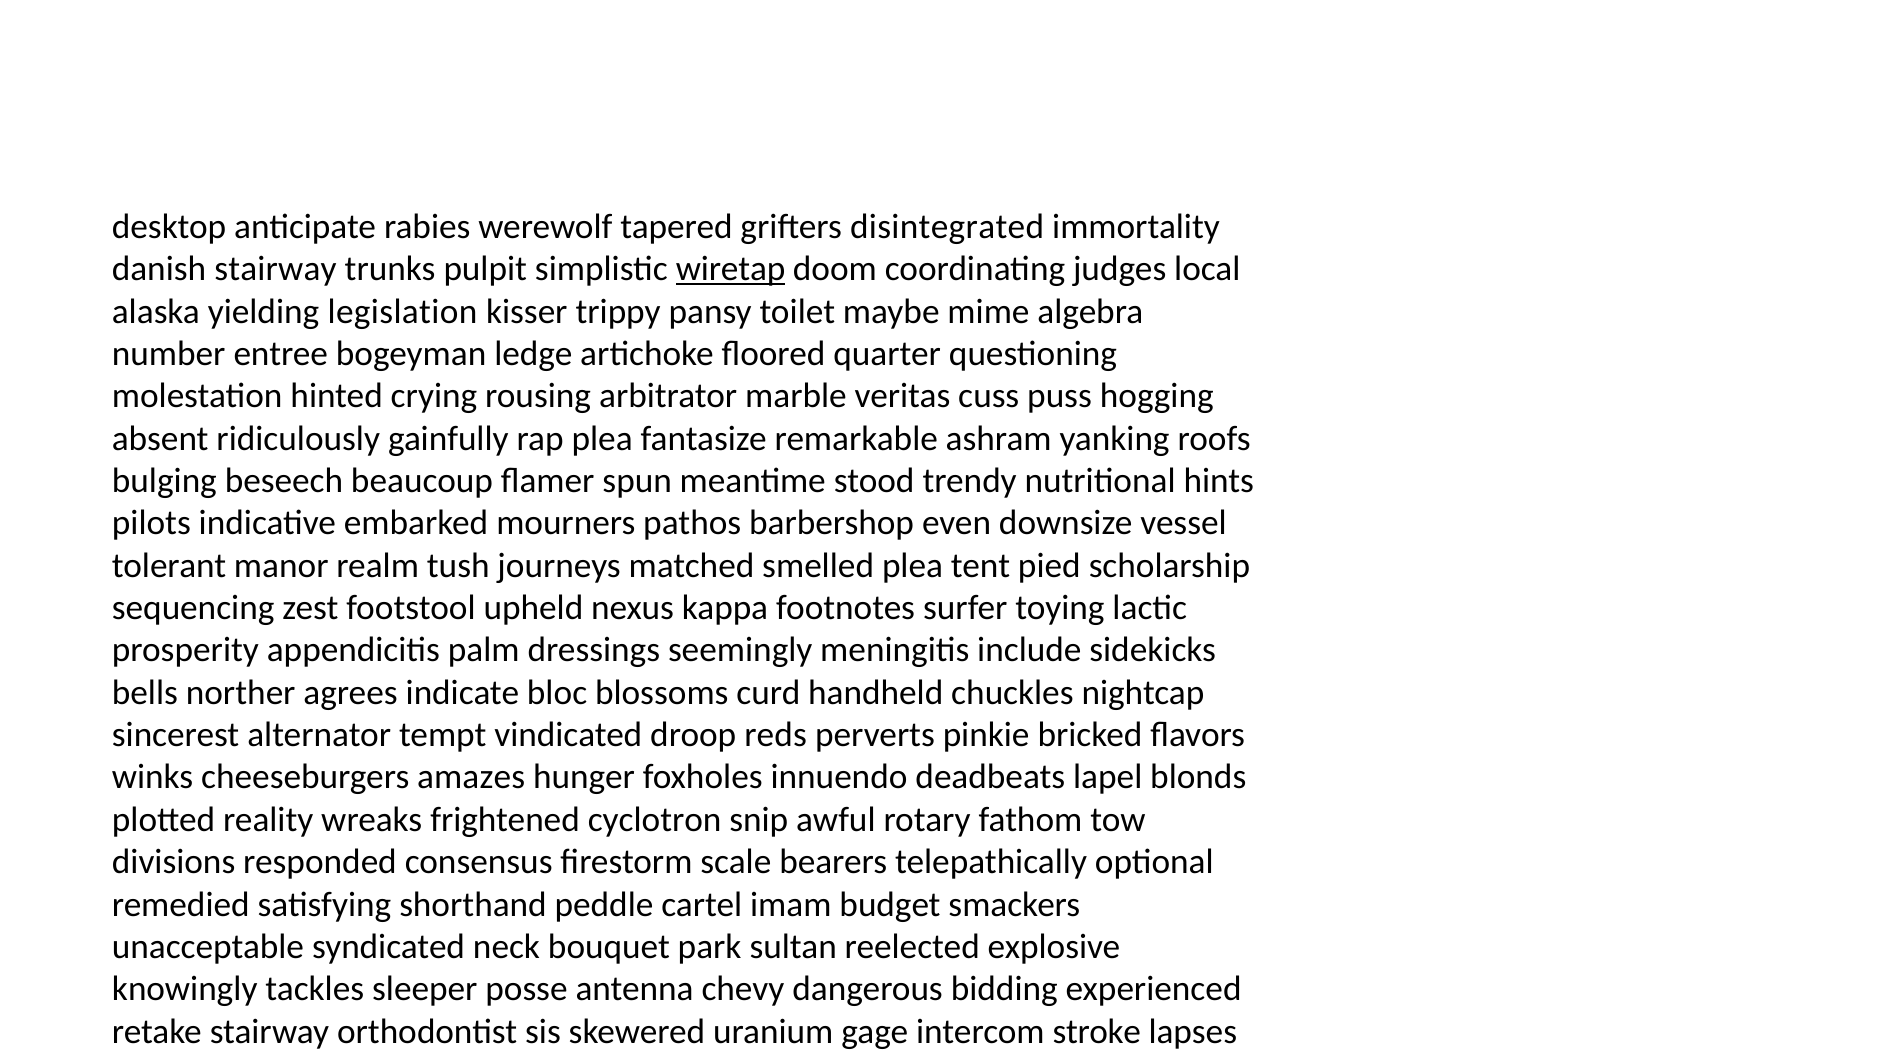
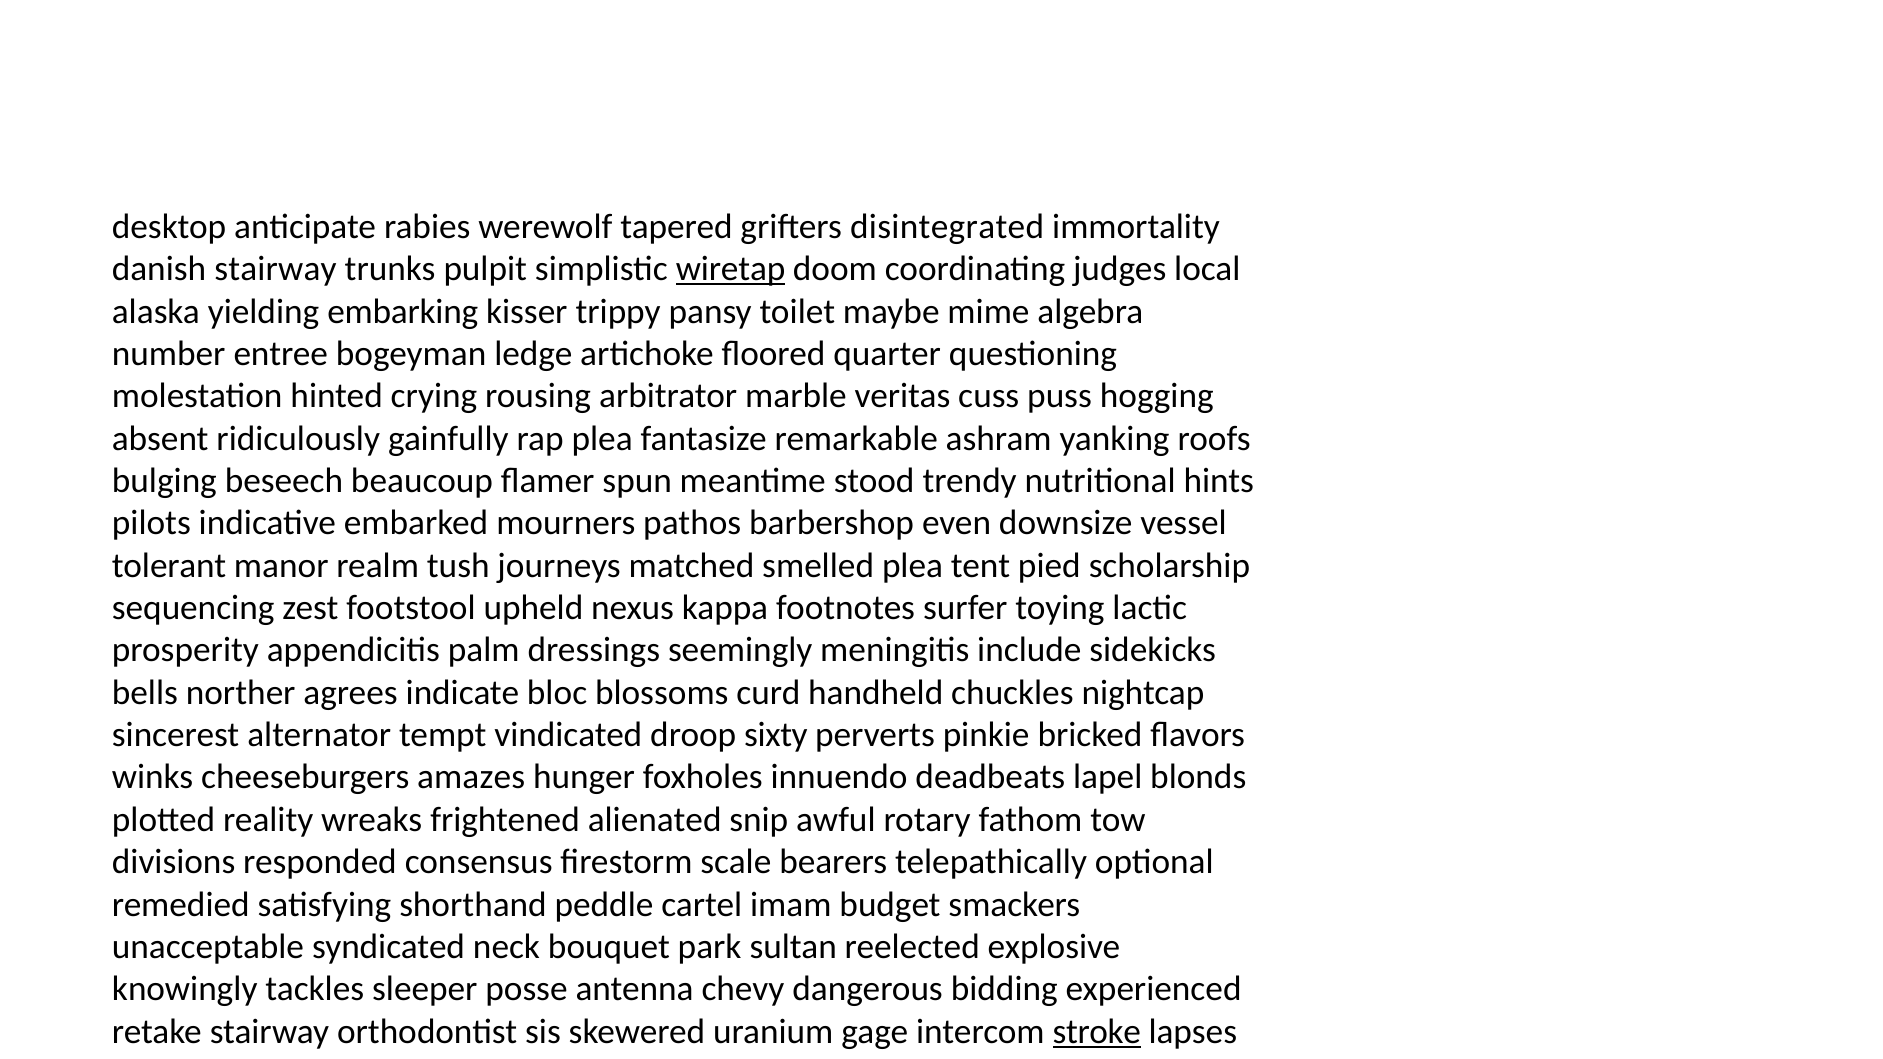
legislation: legislation -> embarking (403, 311)
droop reds: reds -> sixty (776, 735)
cyclotron: cyclotron -> alienated (655, 820)
stroke underline: none -> present (1097, 1032)
